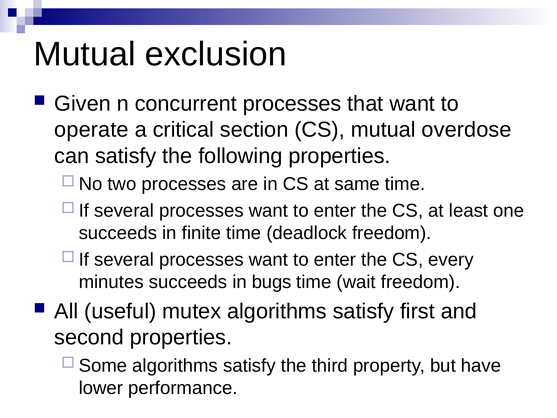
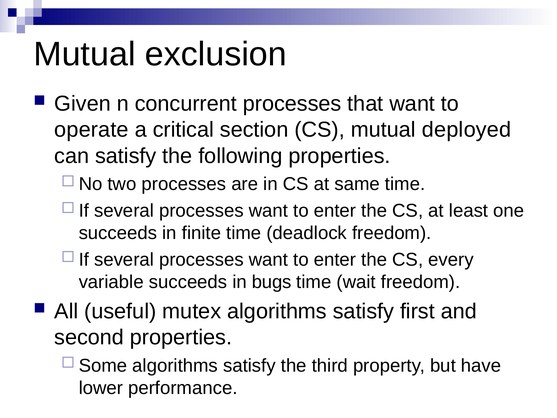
overdose: overdose -> deployed (467, 130)
minutes: minutes -> variable (111, 282)
